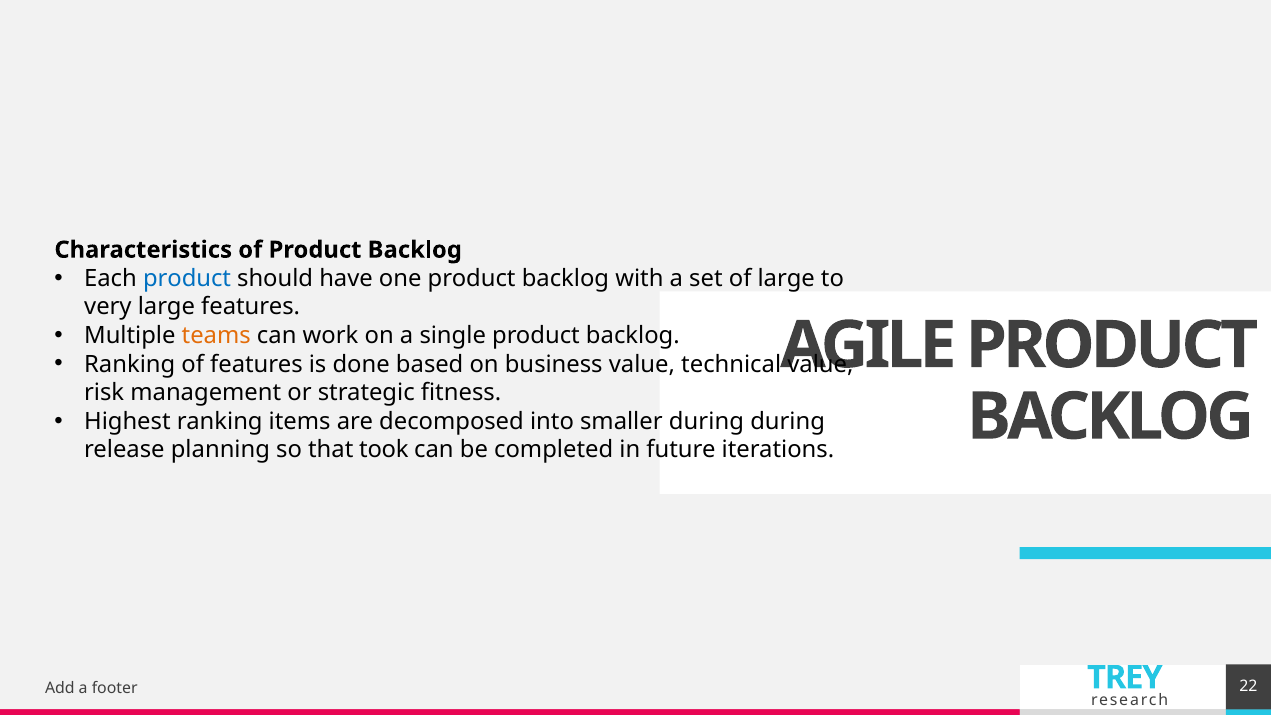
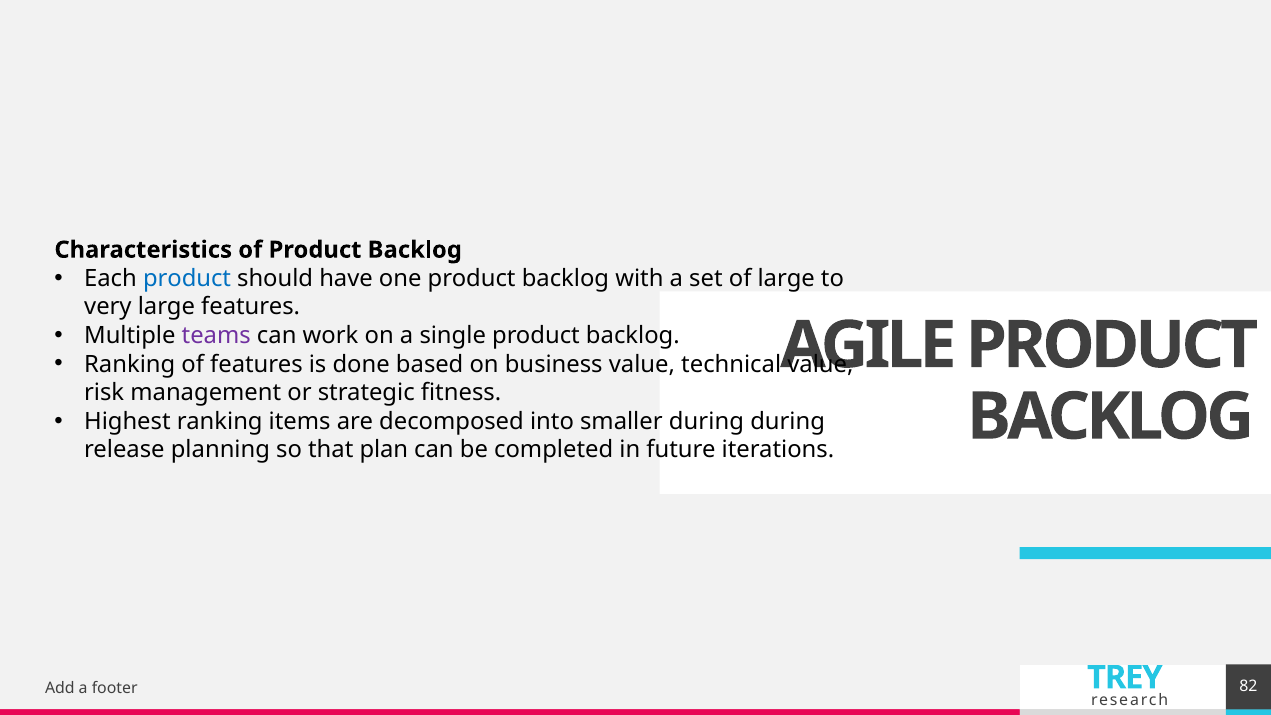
teams colour: orange -> purple (216, 336)
took: took -> plan (384, 450)
22: 22 -> 82 (1248, 686)
